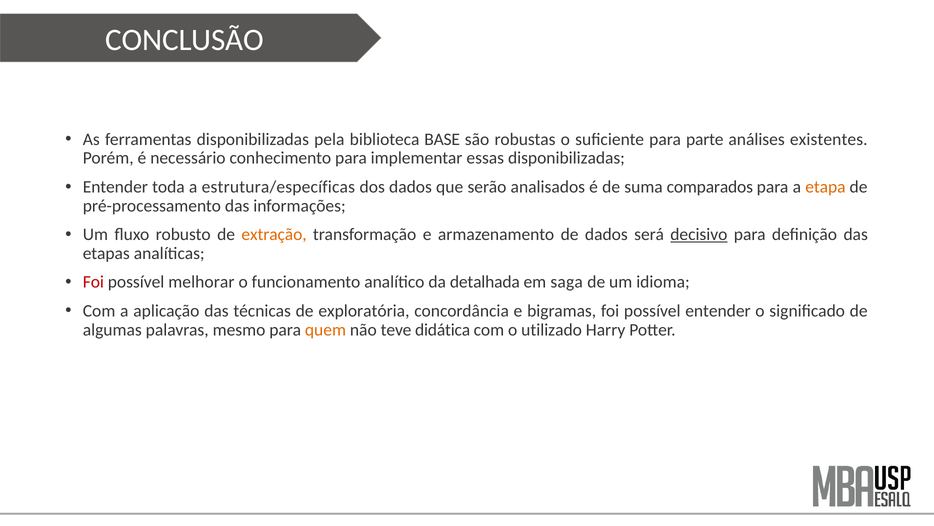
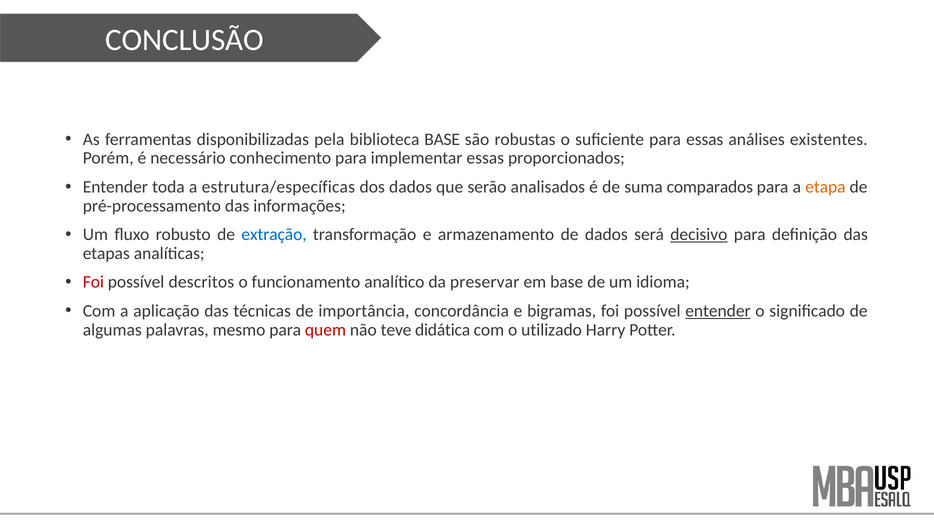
para parte: parte -> essas (705, 139)
essas disponibilizadas: disponibilizadas -> proporcionados (566, 158)
extração colour: orange -> blue (274, 234)
melhorar: melhorar -> descritos (201, 282)
detalhada: detalhada -> preservar (485, 282)
em saga: saga -> base (567, 282)
exploratória: exploratória -> importância (364, 310)
entender underline: none -> present (718, 310)
quem colour: orange -> red (325, 329)
